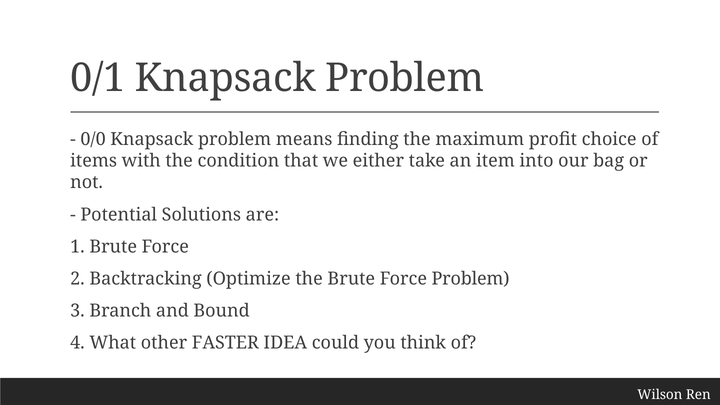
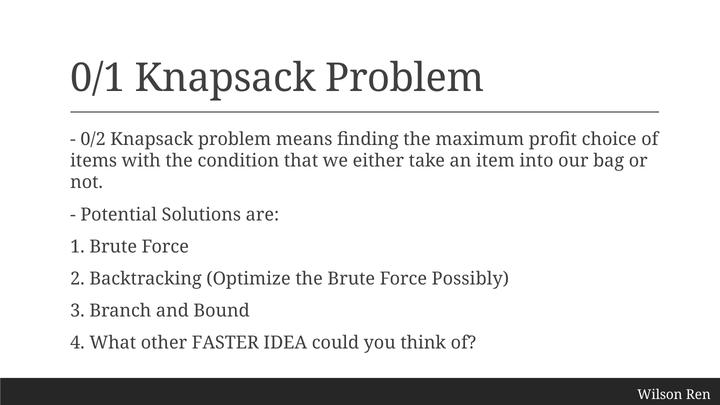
0/0: 0/0 -> 0/2 (93, 139)
Force Problem: Problem -> Possibly (470, 279)
